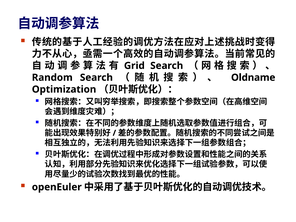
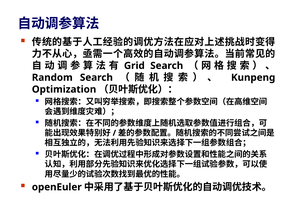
Oldname: Oldname -> Kunpeng (253, 78)
